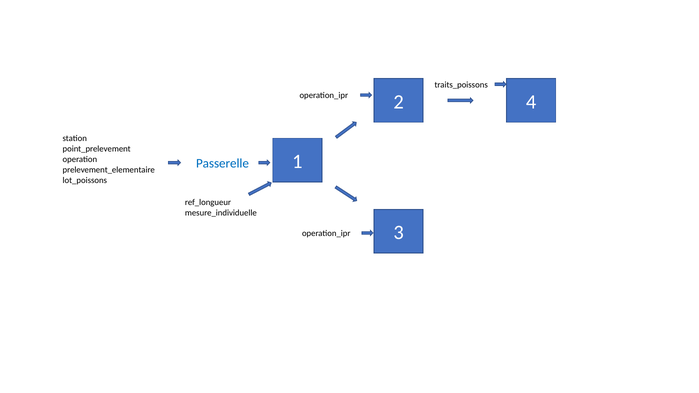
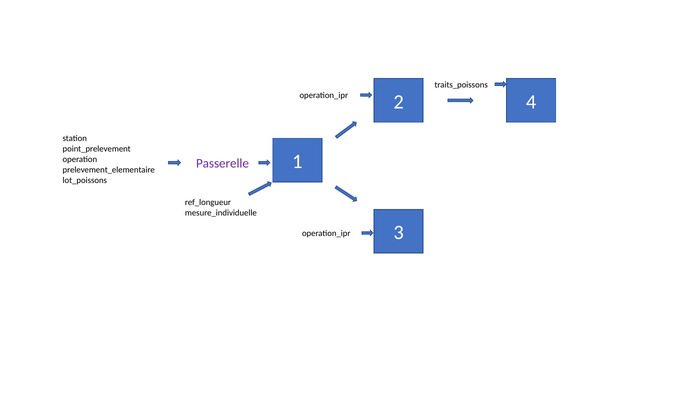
Passerelle colour: blue -> purple (222, 164)
